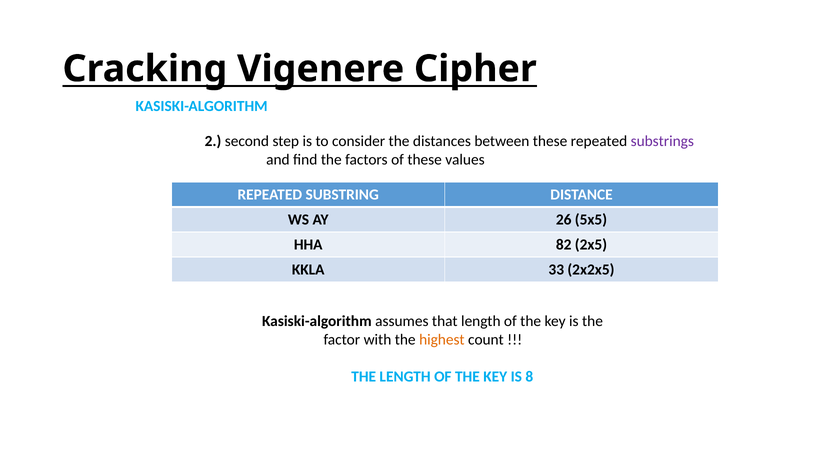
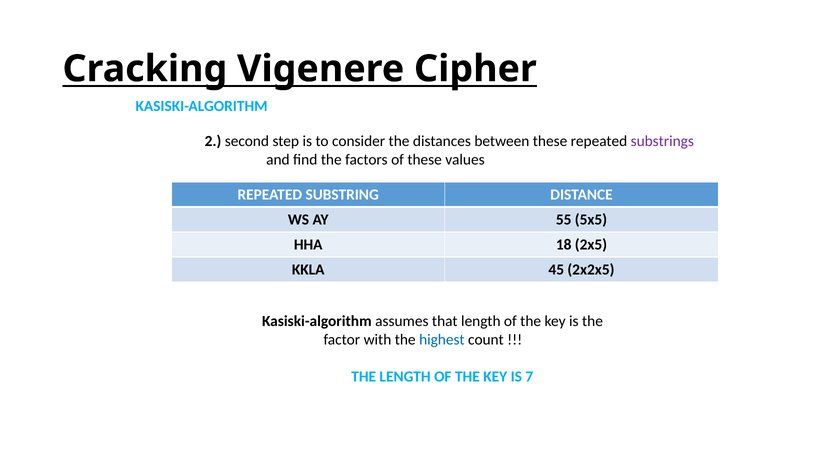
26: 26 -> 55 (564, 220)
82: 82 -> 18 (564, 245)
33: 33 -> 45 (556, 270)
highest colour: orange -> blue (442, 340)
8: 8 -> 7 (529, 377)
